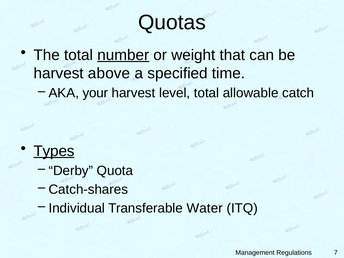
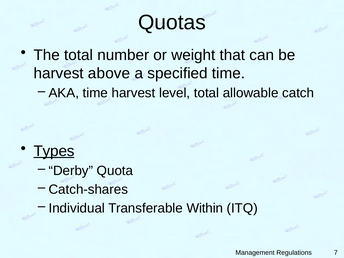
number underline: present -> none (123, 55)
AKA your: your -> time (95, 93)
Water: Water -> Within (205, 208)
